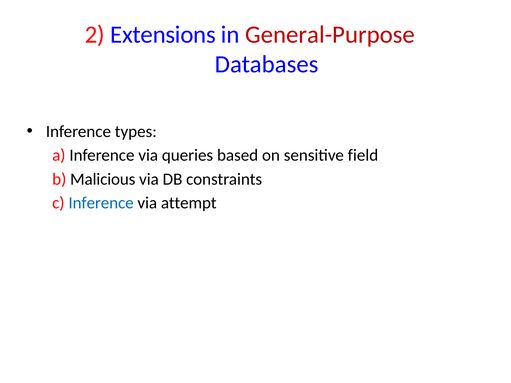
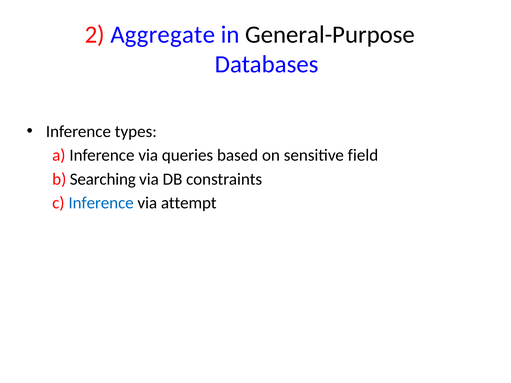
Extensions: Extensions -> Aggregate (163, 35)
General-Purpose colour: red -> black (330, 35)
Malicious: Malicious -> Searching (103, 179)
